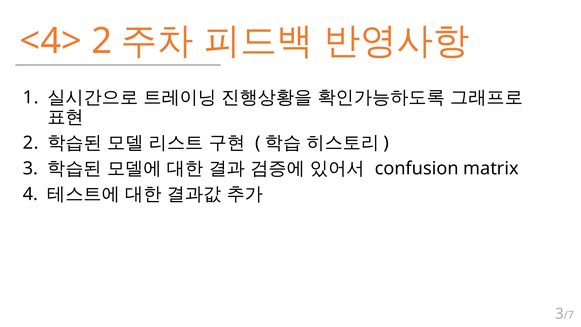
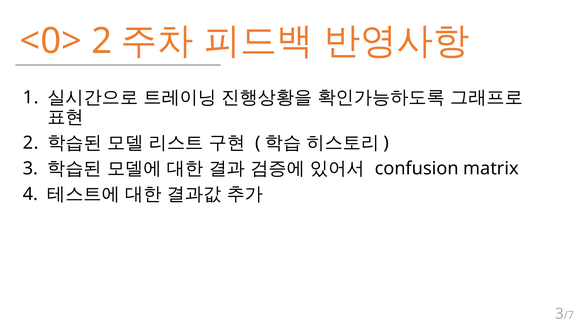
<4>: <4> -> <0> (51, 41)
